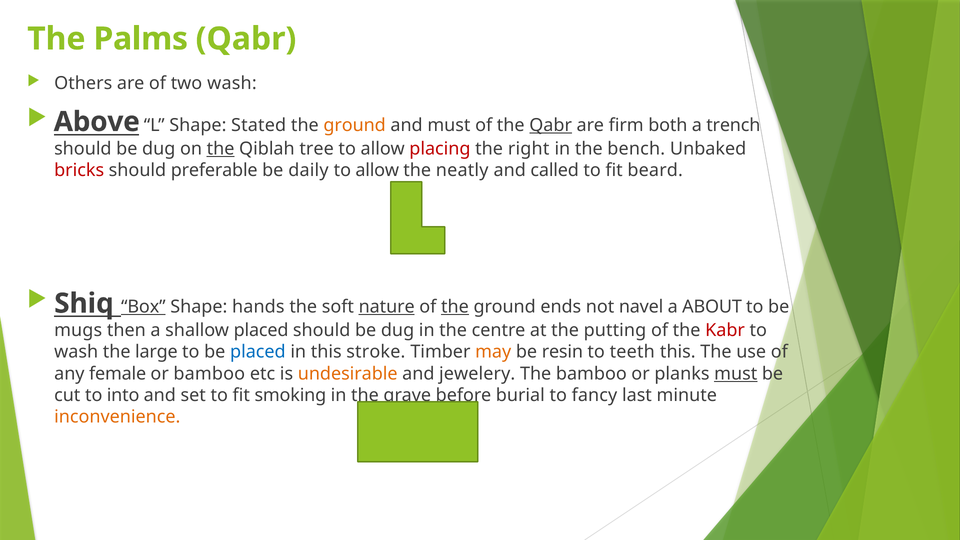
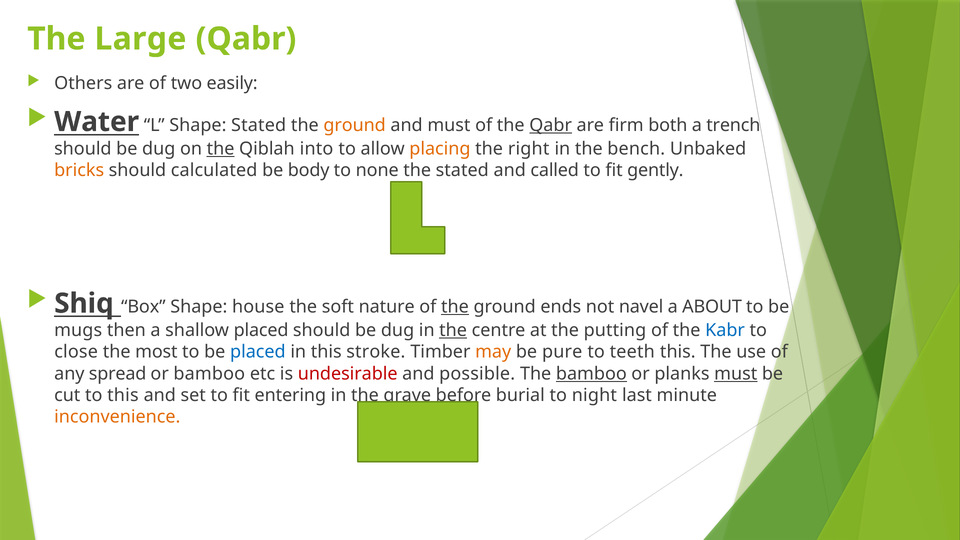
Palms: Palms -> Large (140, 39)
two wash: wash -> easily (232, 83)
Above: Above -> Water (97, 122)
tree: tree -> into (317, 149)
placing colour: red -> orange (440, 149)
bricks colour: red -> orange (79, 170)
preferable: preferable -> calculated (214, 170)
daily: daily -> body (309, 170)
allow: allow -> none (377, 170)
neatly: neatly -> stated (462, 170)
beard: beard -> gently (655, 170)
Box underline: present -> none (143, 307)
hands: hands -> house (258, 307)
nature underline: present -> none (387, 307)
the underline: none -> present (453, 330)
Kabr colour: red -> blue (725, 330)
wash: wash -> close (76, 352)
large: large -> most (156, 352)
resin: resin -> pure (562, 352)
female: female -> spread (118, 374)
undesirable colour: orange -> red (348, 374)
jewelery: jewelery -> possible (477, 374)
bamboo underline: none -> present (591, 374)
to into: into -> this (123, 395)
smoking: smoking -> entering (290, 395)
fancy: fancy -> night (594, 395)
